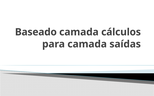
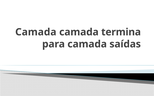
Baseado: Baseado -> Camada (36, 32)
cálculos: cálculos -> termina (121, 32)
